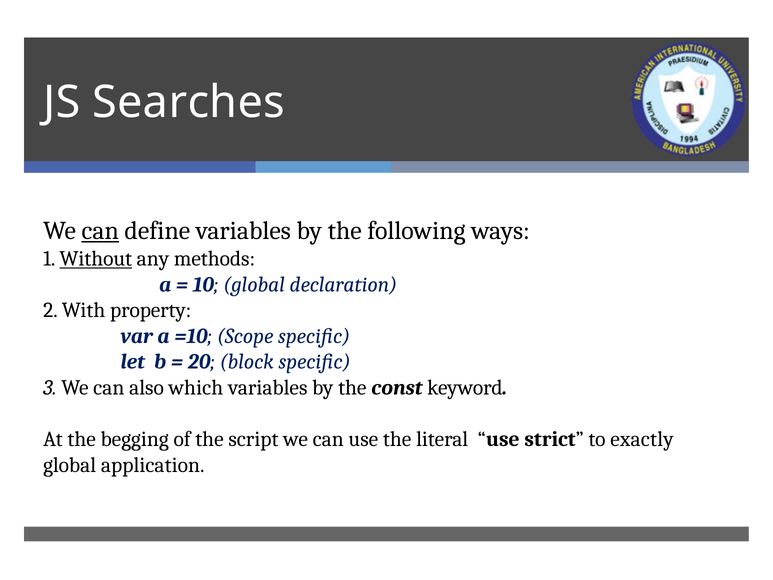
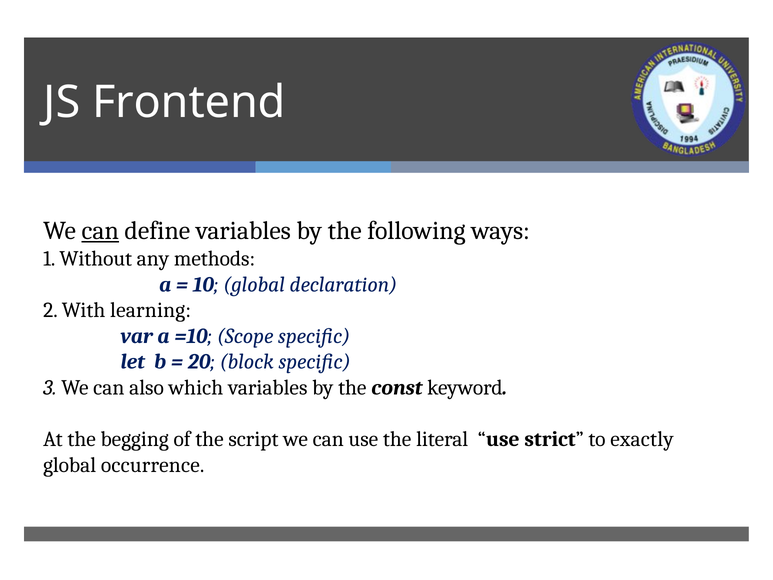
Searches: Searches -> Frontend (189, 102)
Without underline: present -> none (96, 259)
property: property -> learning (151, 310)
application: application -> occurrence (153, 465)
